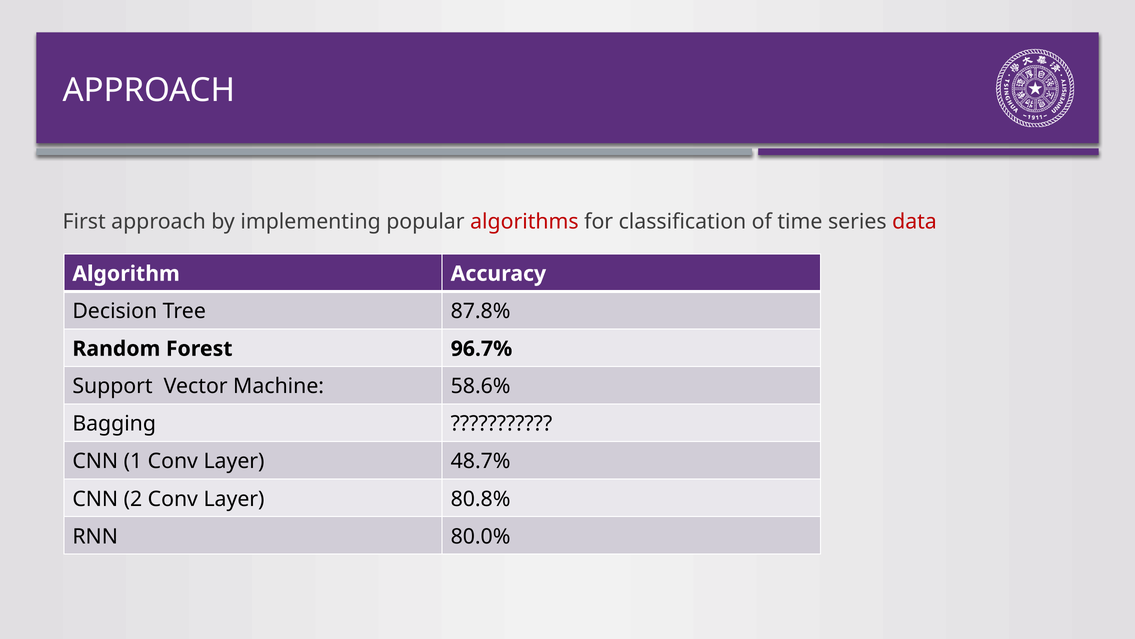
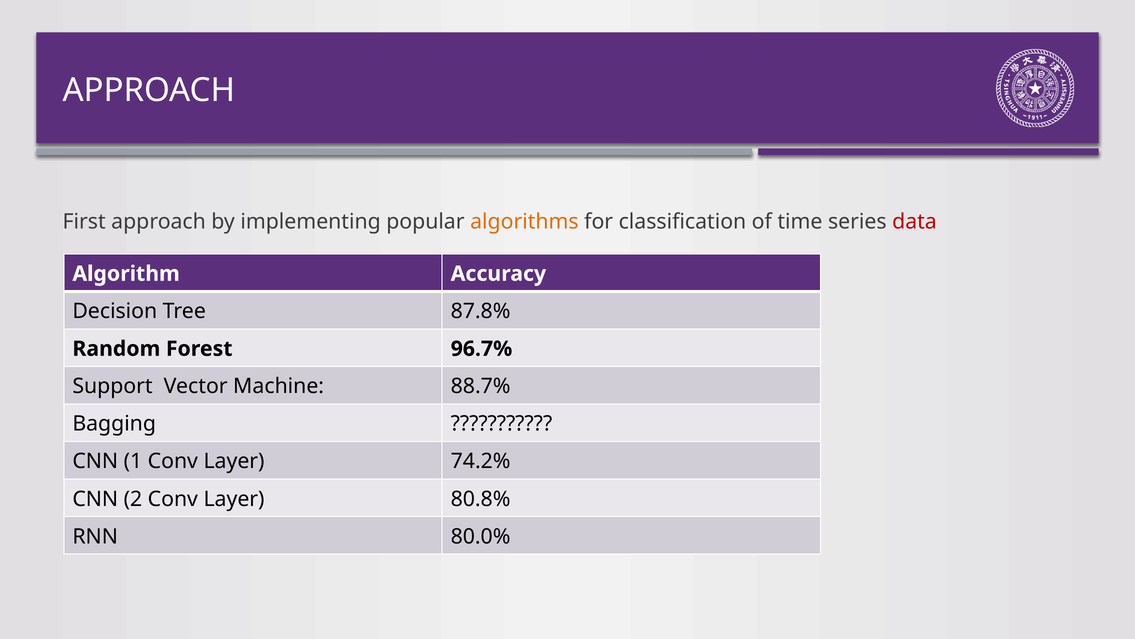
algorithms colour: red -> orange (524, 222)
58.6%: 58.6% -> 88.7% (481, 386)
48.7%: 48.7% -> 74.2% (481, 461)
